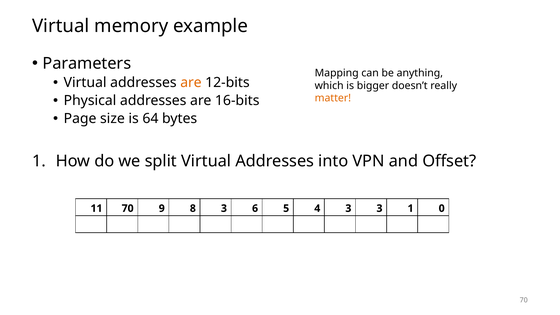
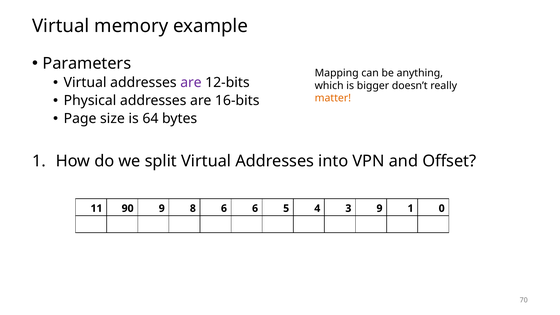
are colour: orange -> purple (191, 83)
11 70: 70 -> 90 (128, 208)
8 3: 3 -> 6 (224, 208)
3 3: 3 -> 9 (379, 208)
